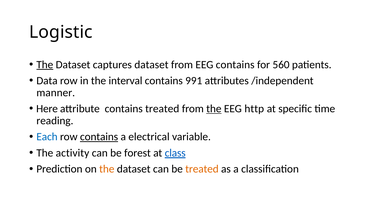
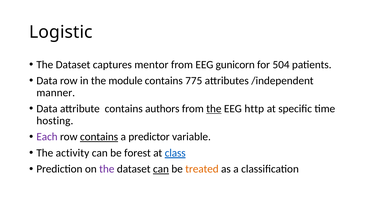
The underline: present -> none (45, 65)
captures dataset: dataset -> mentor (151, 65)
EEG contains: contains -> gunicorn (235, 65)
560: 560 -> 504 (281, 65)
interval: interval -> module (126, 81)
991: 991 -> 775 (194, 81)
Here: Here -> Data (47, 109)
contains treated: treated -> authors (162, 109)
reading: reading -> hosting (55, 121)
Each colour: blue -> purple (47, 137)
electrical: electrical -> predictor (149, 137)
the colour: orange -> purple (107, 169)
can underline: none -> present (161, 169)
